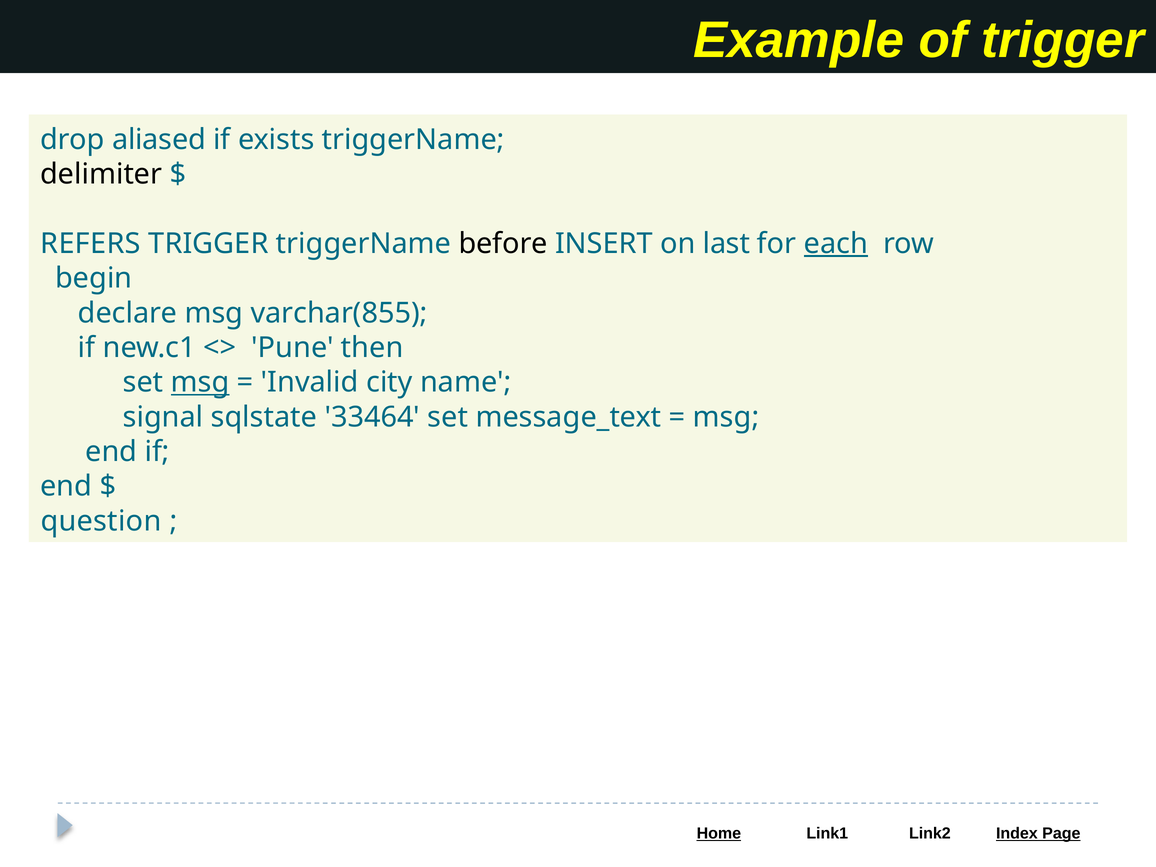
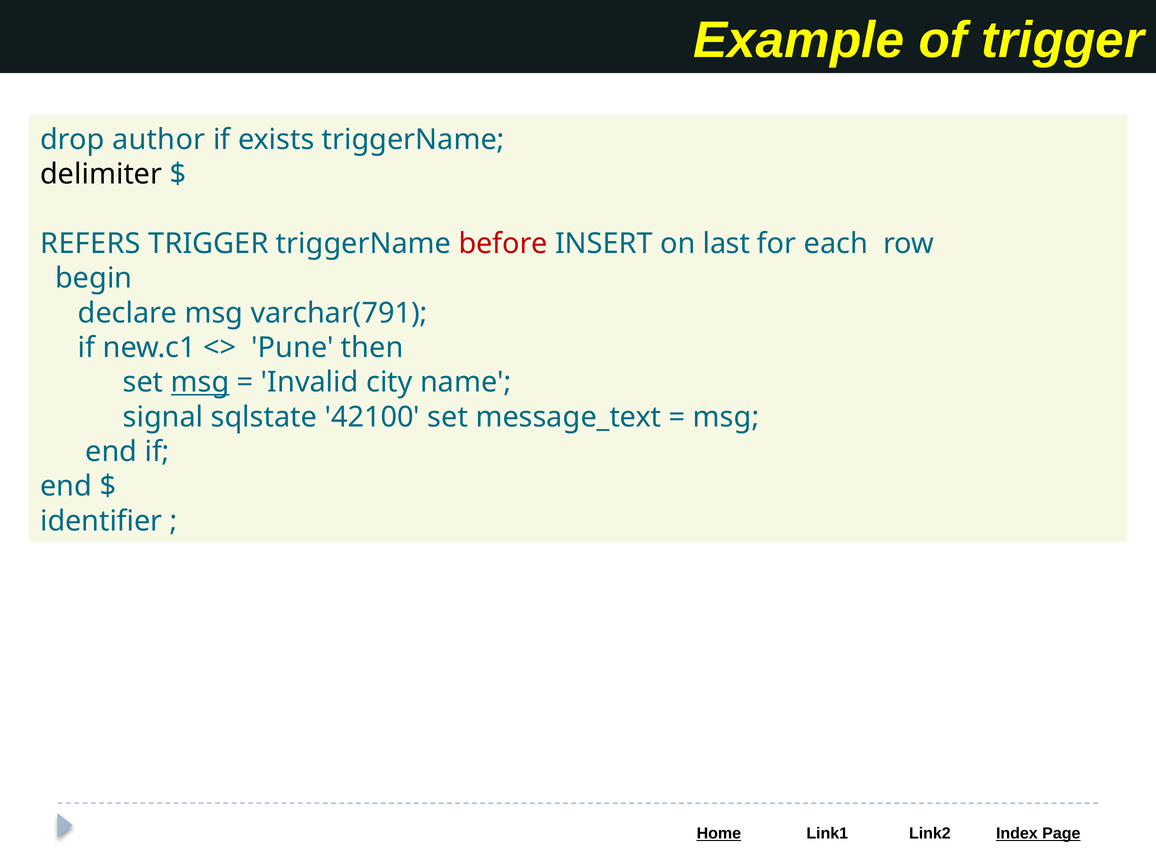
aliased: aliased -> author (159, 140)
before colour: black -> red (503, 244)
each underline: present -> none (836, 244)
varchar(855: varchar(855 -> varchar(791 (339, 313)
33464: 33464 -> 42100 (372, 417)
question: question -> identifier (101, 521)
